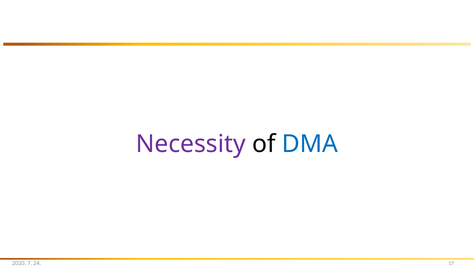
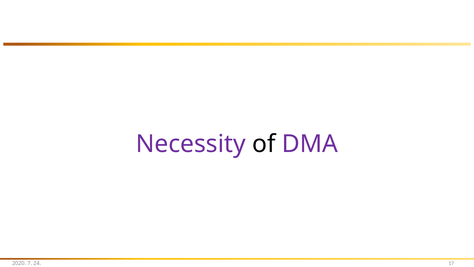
DMA colour: blue -> purple (310, 144)
